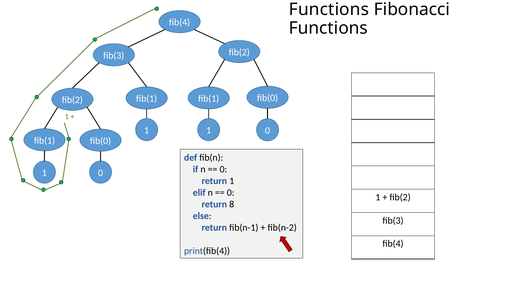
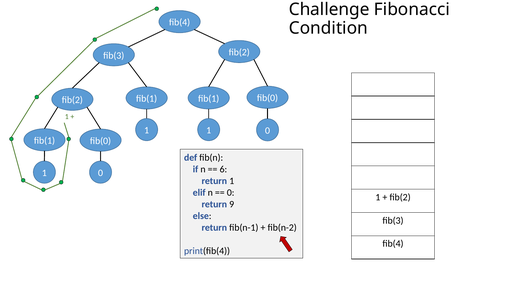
Functions: Functions -> Challenge (329, 9)
Functions: Functions -> Condition (328, 28)
0: 0 -> 6 (223, 169)
8: 8 -> 9 (232, 204)
